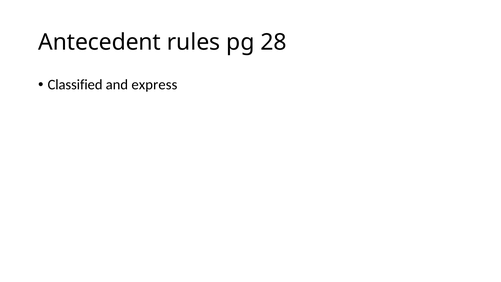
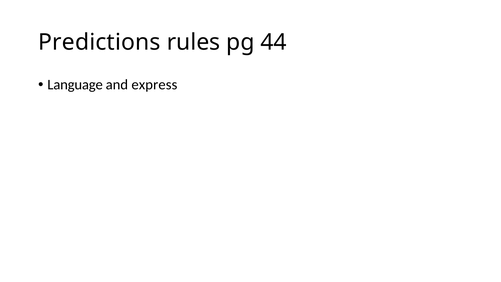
Antecedent: Antecedent -> Predictions (99, 42)
28: 28 -> 44 (274, 42)
Classified: Classified -> Language (75, 85)
